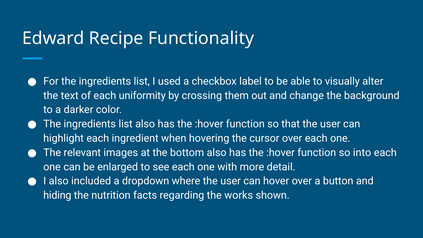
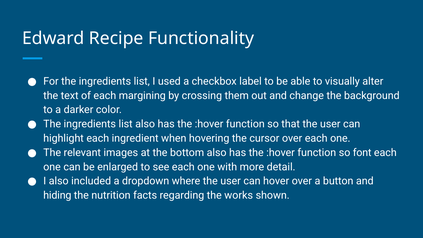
uniformity: uniformity -> margining (142, 96)
into: into -> font (362, 153)
